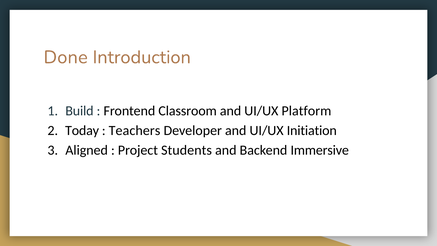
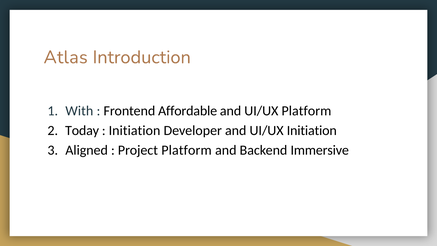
Done: Done -> Atlas (66, 57)
Build: Build -> With (79, 111)
Classroom: Classroom -> Affordable (188, 111)
Teachers: Teachers -> Initiation (135, 130)
Project Students: Students -> Platform (187, 150)
